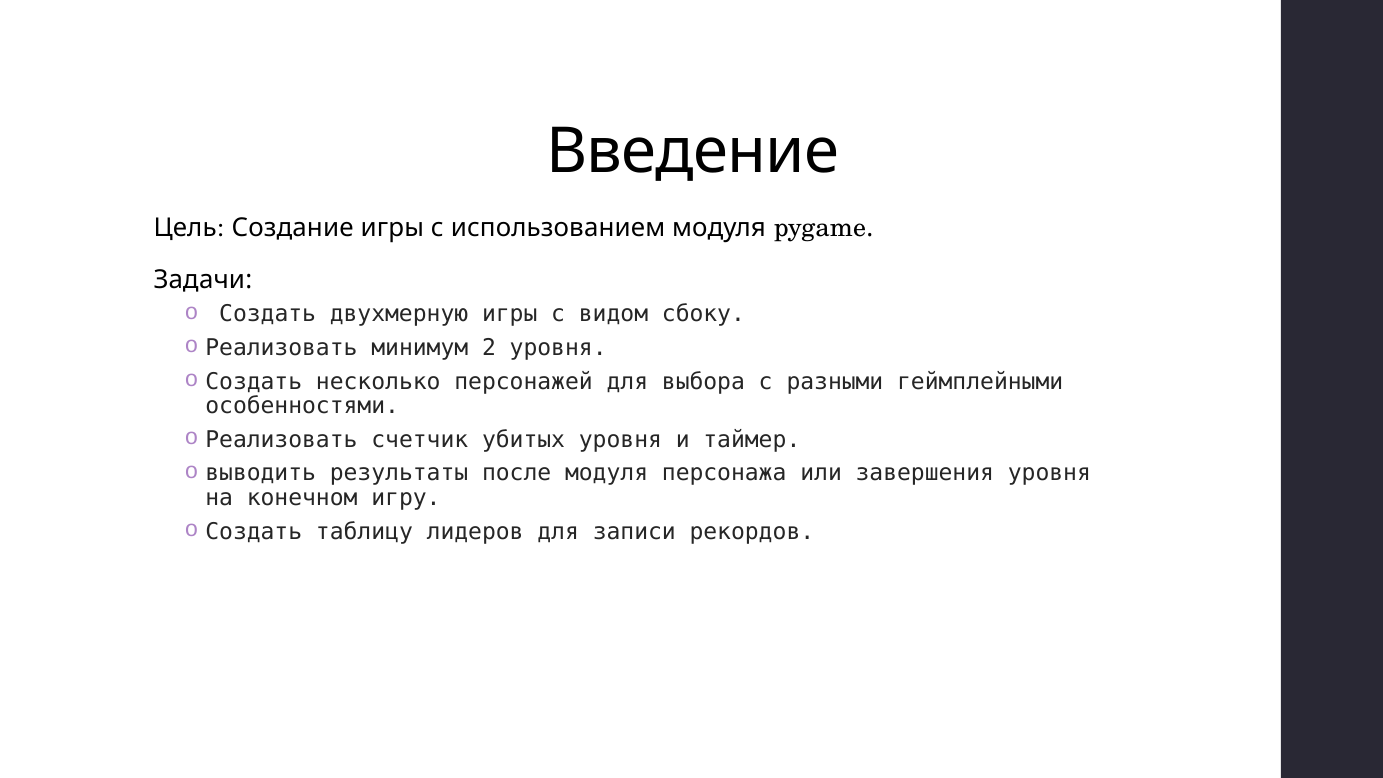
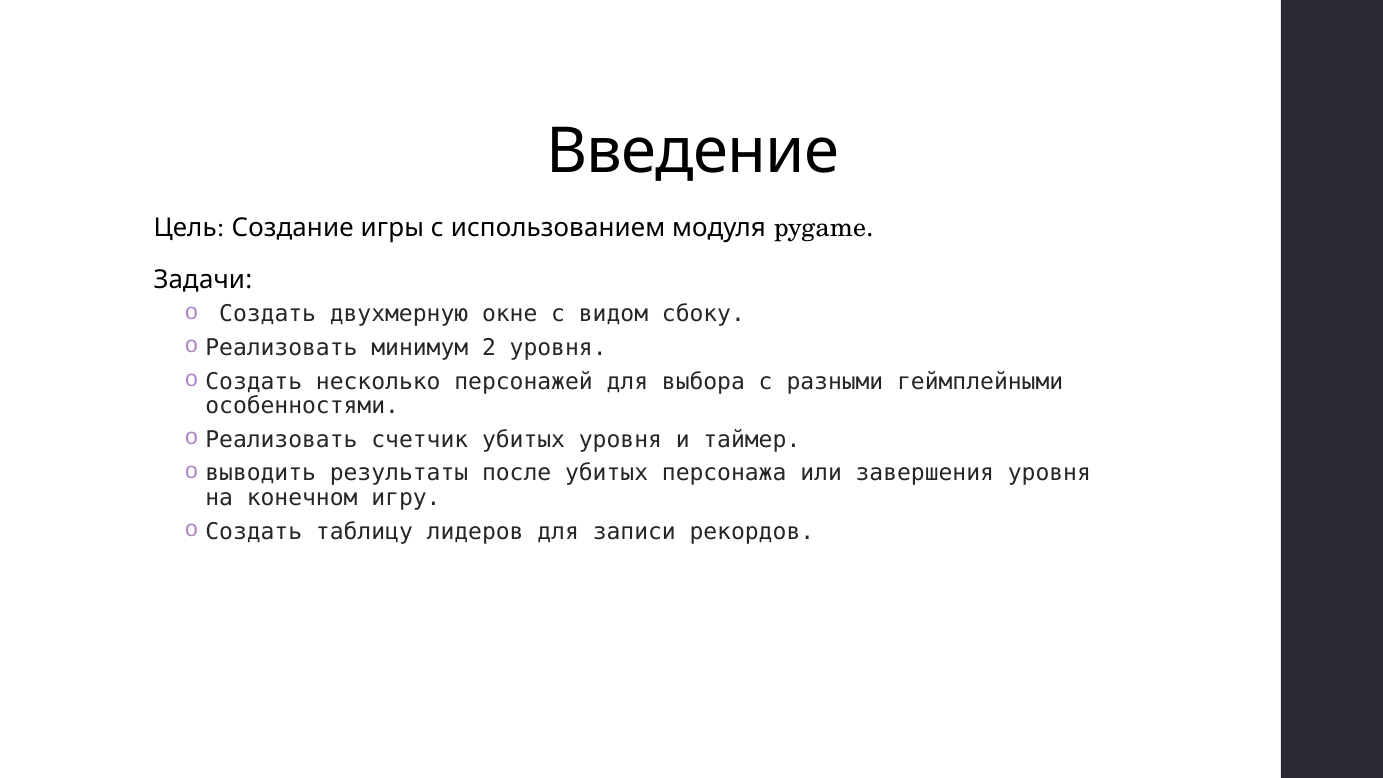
двухмерную игры: игры -> окне (510, 314)
после модуля: модуля -> убитых (607, 473)
